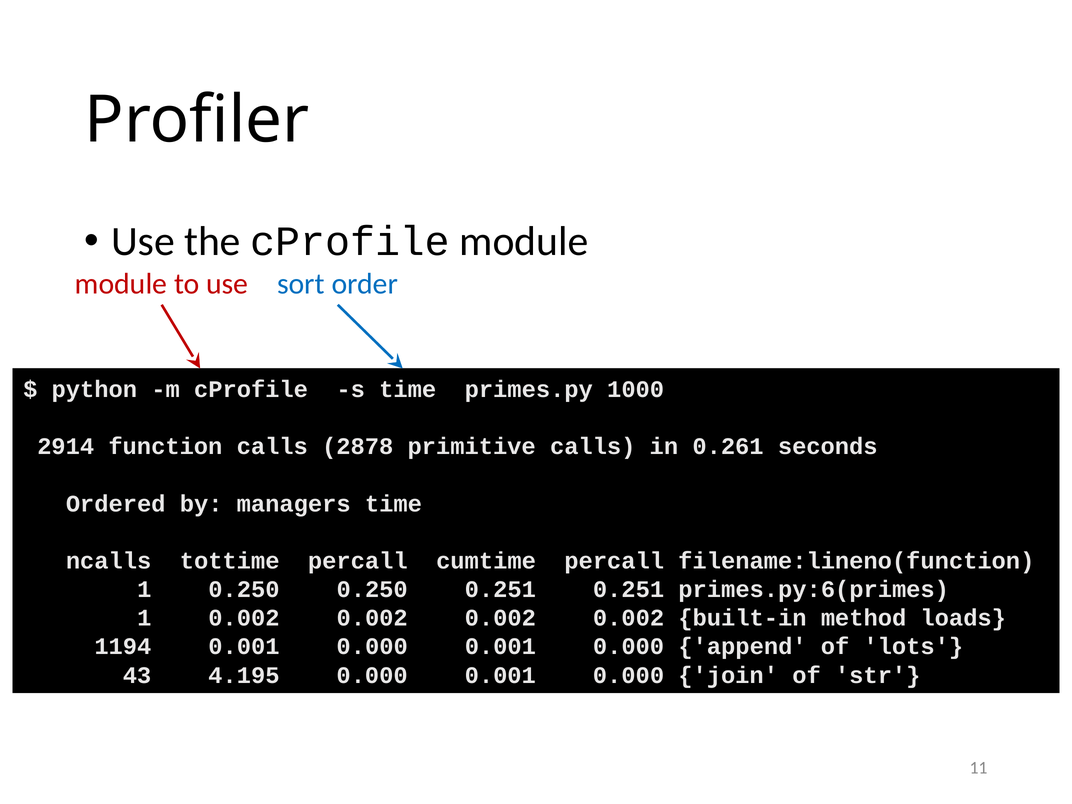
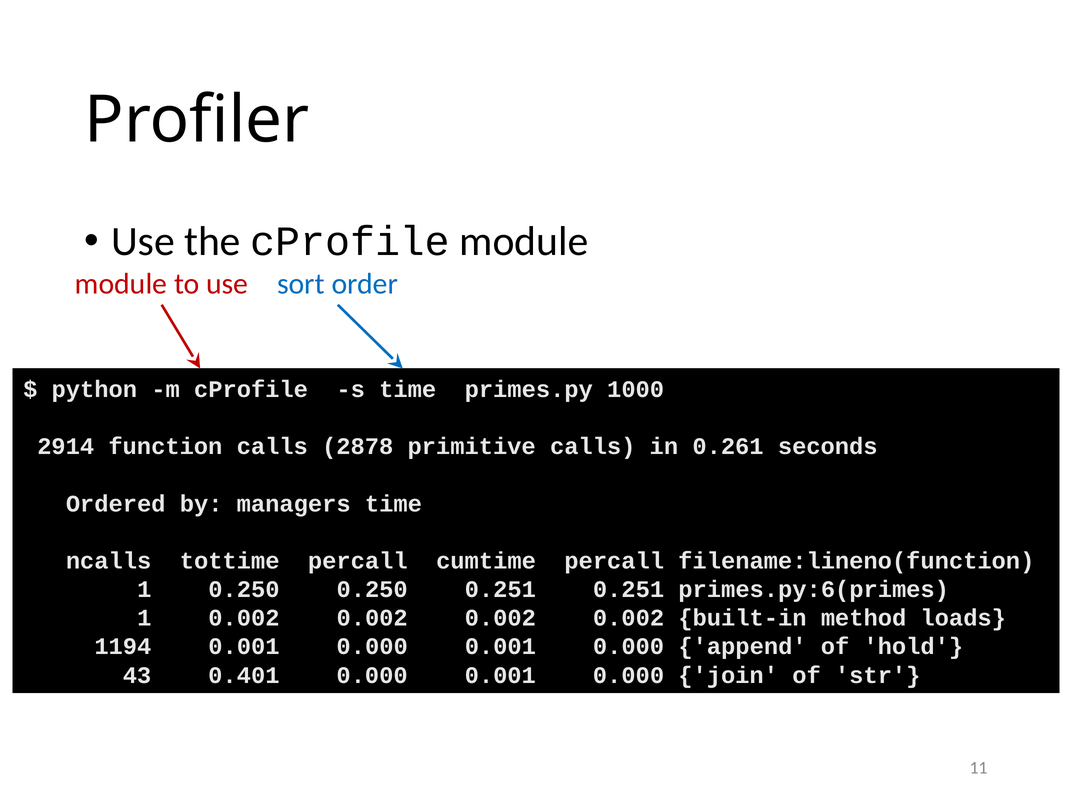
lots: lots -> hold (913, 647)
4.195: 4.195 -> 0.401 (244, 675)
